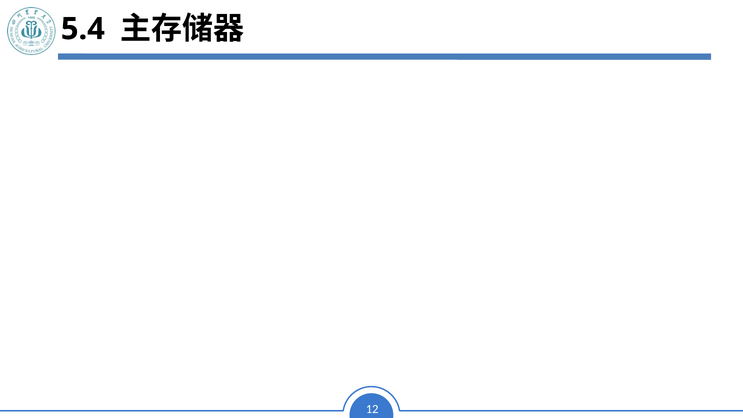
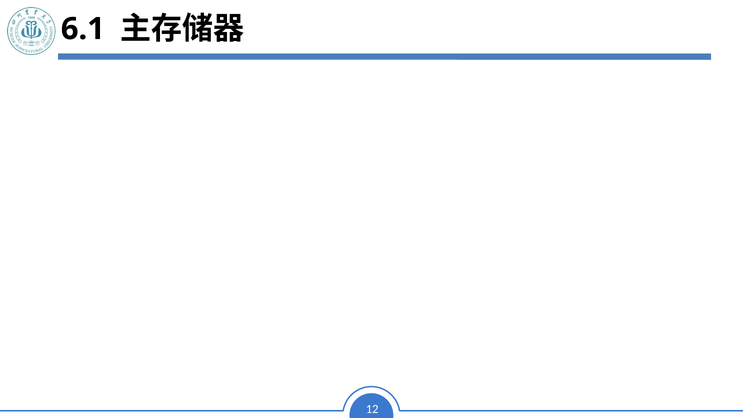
5.4: 5.4 -> 6.1 (83, 29)
